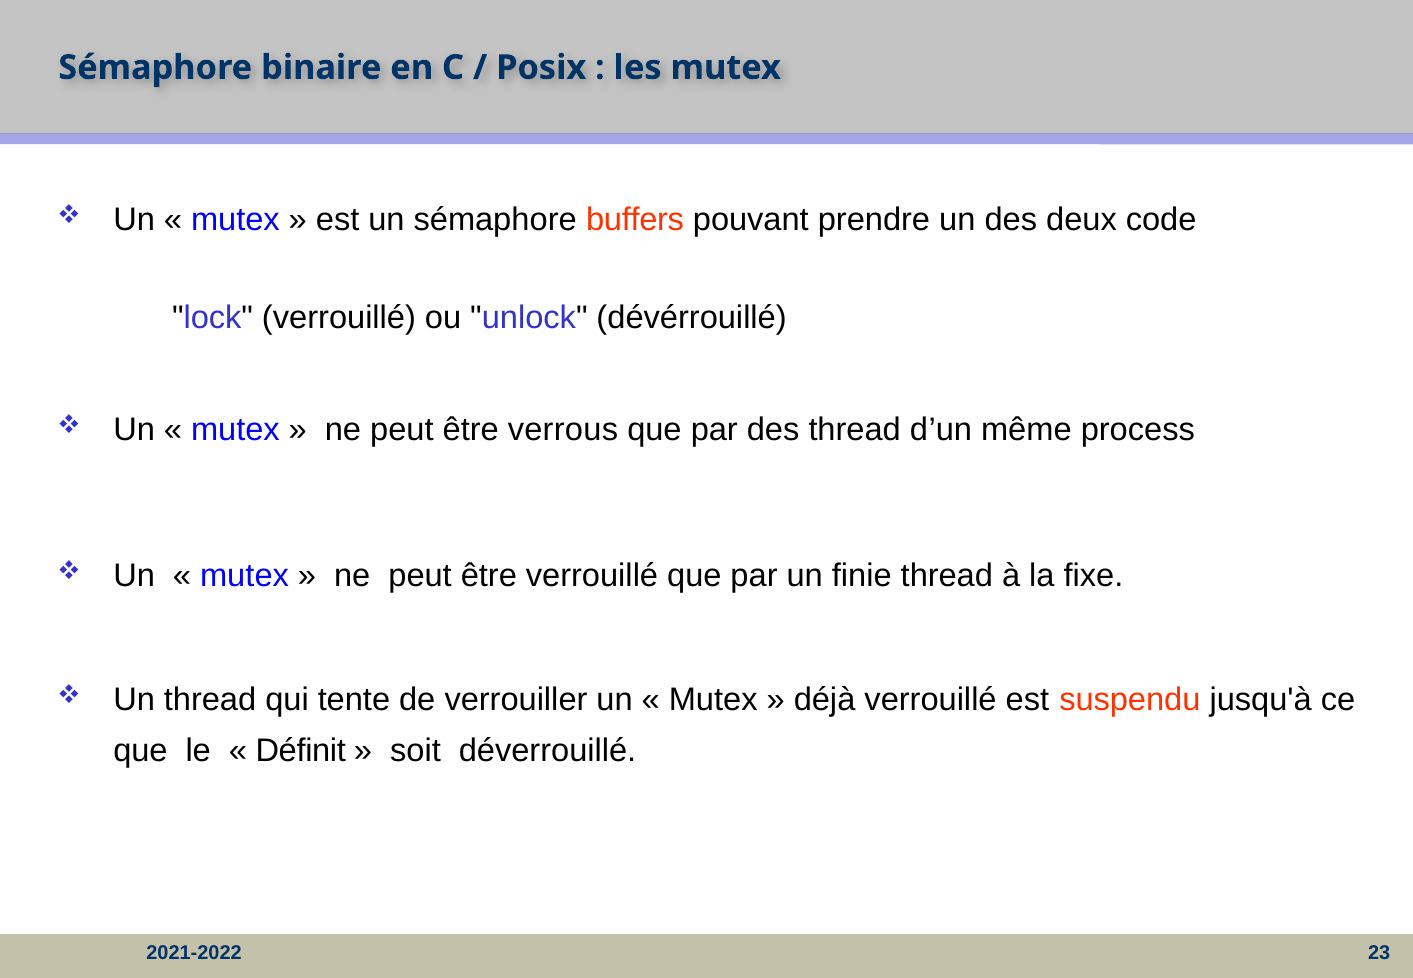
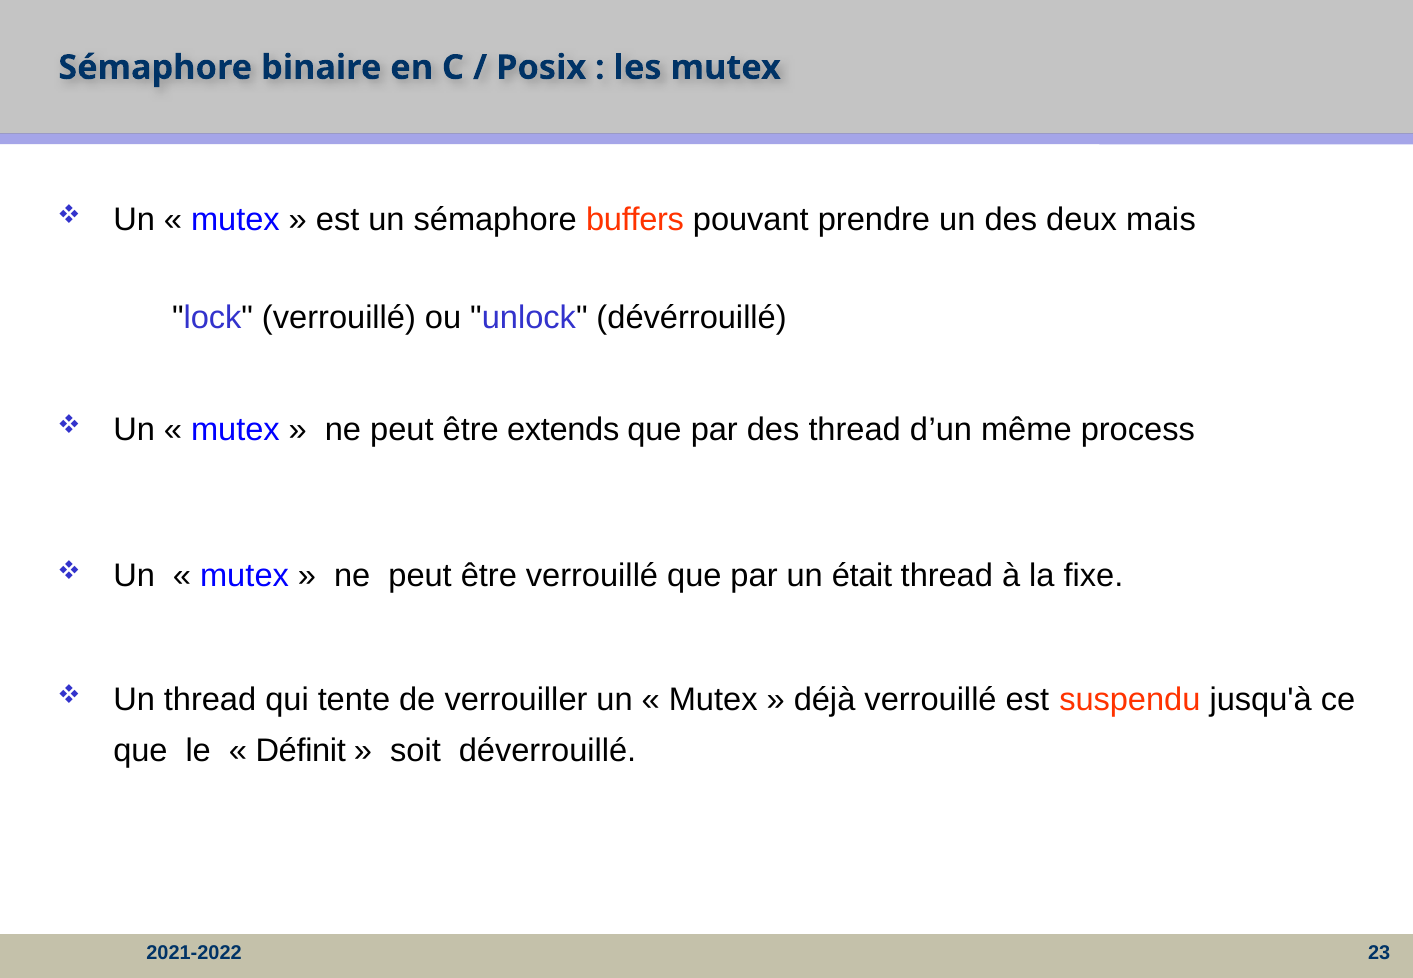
code: code -> mais (1161, 220)
verrous: verrous -> extends (563, 430)
finie: finie -> était (862, 576)
